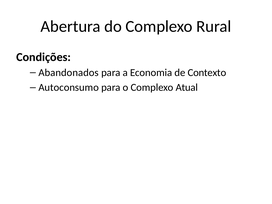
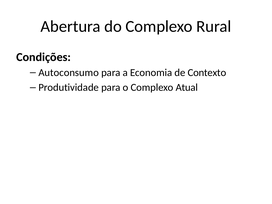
Abandonados: Abandonados -> Autoconsumo (69, 73)
Autoconsumo: Autoconsumo -> Produtividade (69, 88)
